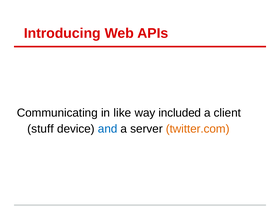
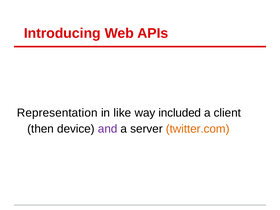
Communicating: Communicating -> Representation (57, 113)
stuff: stuff -> then (41, 129)
and colour: blue -> purple (108, 129)
